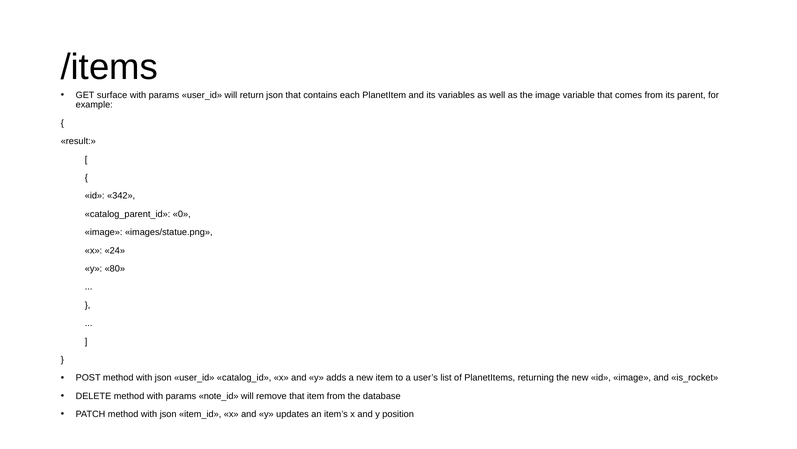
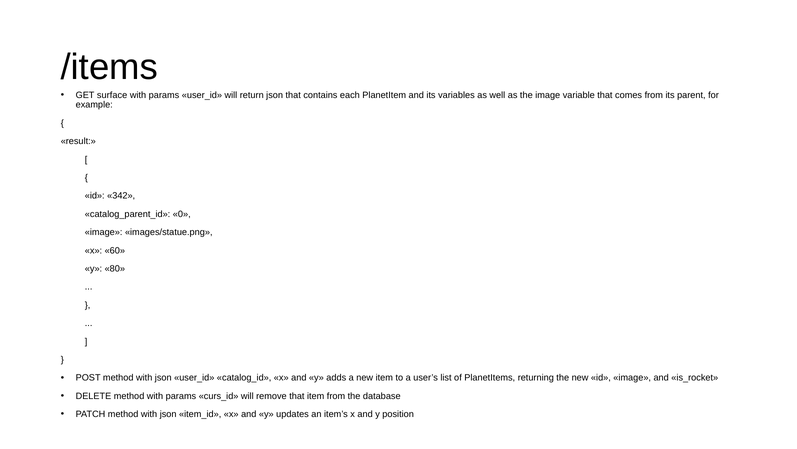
24: 24 -> 60 (115, 250)
note_id: note_id -> curs_id (219, 395)
